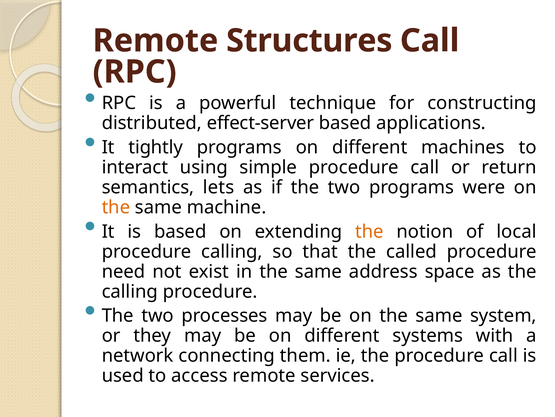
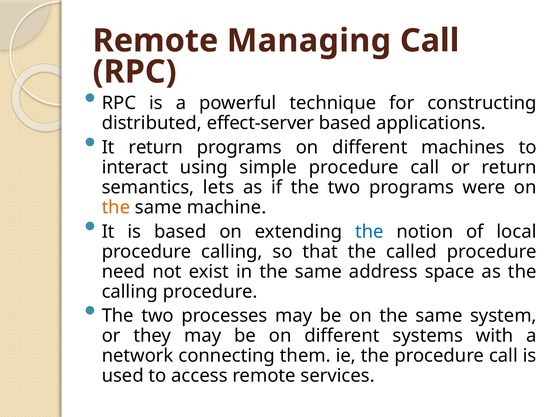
Structures: Structures -> Managing (309, 41)
It tightly: tightly -> return (156, 147)
the colour: orange -> blue (369, 231)
